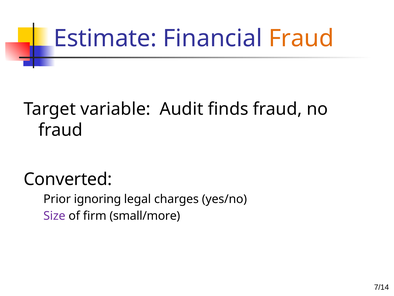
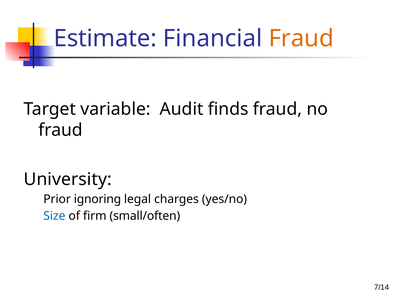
Converted: Converted -> University (68, 179)
Size colour: purple -> blue (54, 216)
small/more: small/more -> small/often (145, 216)
